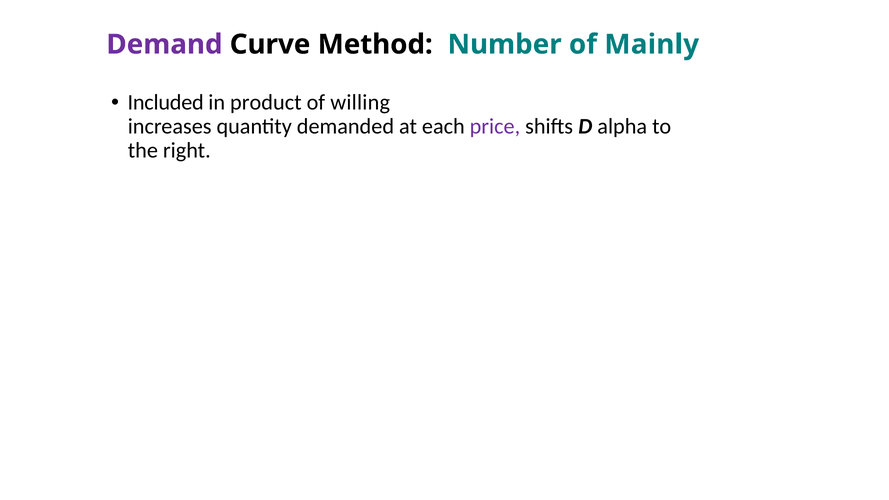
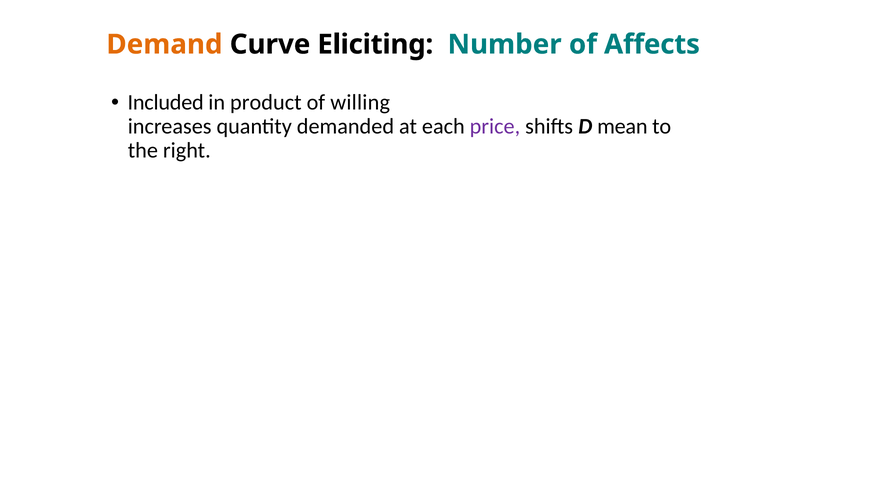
Demand colour: purple -> orange (164, 44)
Method: Method -> Eliciting (375, 44)
Mainly: Mainly -> Affects (652, 44)
alpha: alpha -> mean (622, 127)
